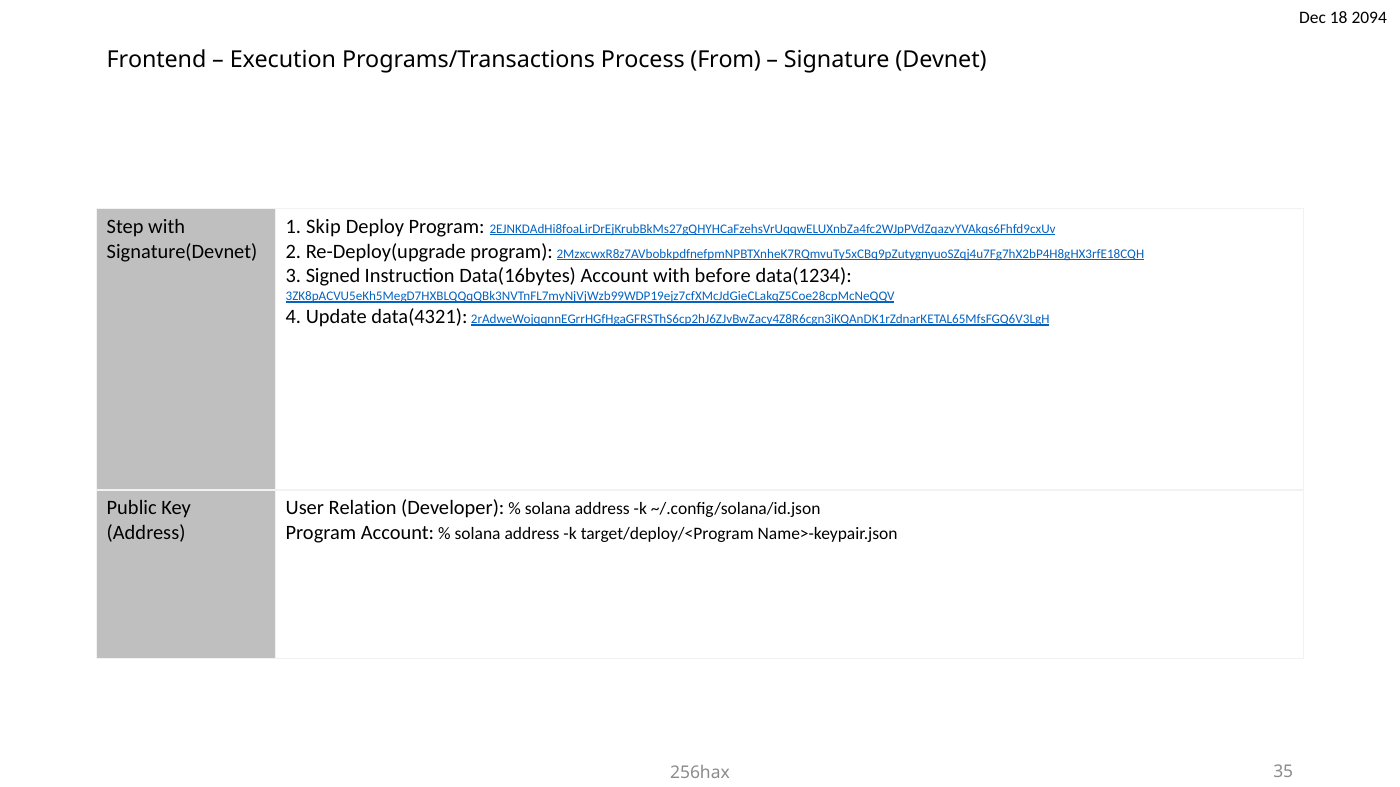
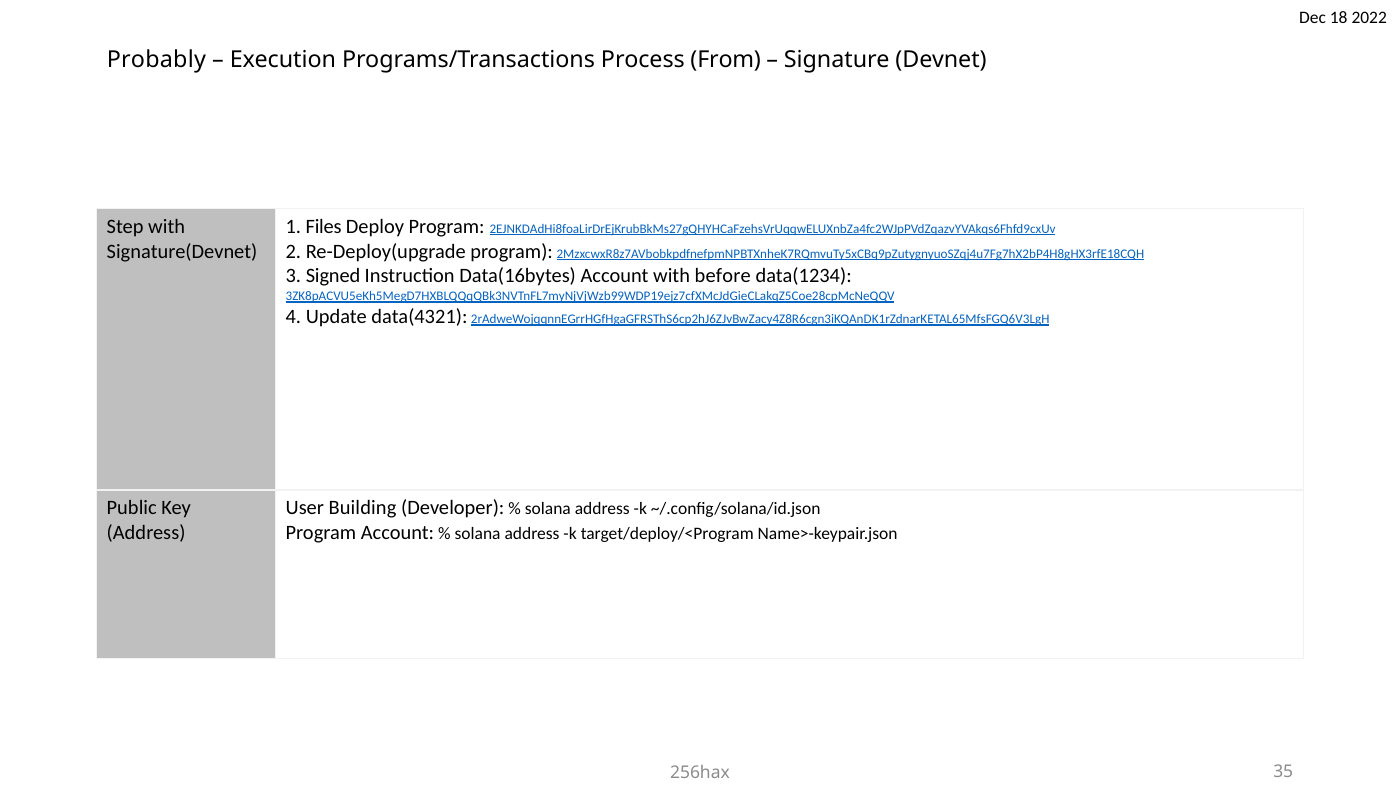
2094: 2094 -> 2022 (1369, 18)
Frontend: Frontend -> Probably (156, 60)
Skip: Skip -> Files (324, 227)
Relation: Relation -> Building (363, 508)
